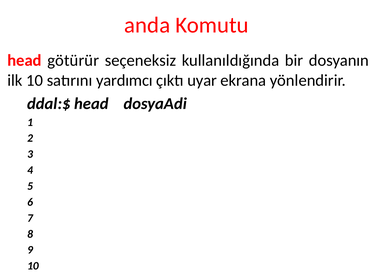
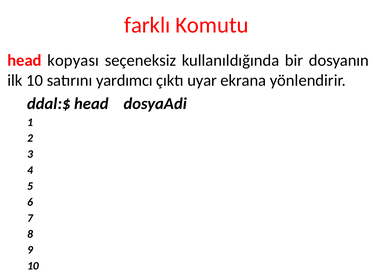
anda: anda -> farklı (147, 25)
götürür: götürür -> kopyası (73, 60)
